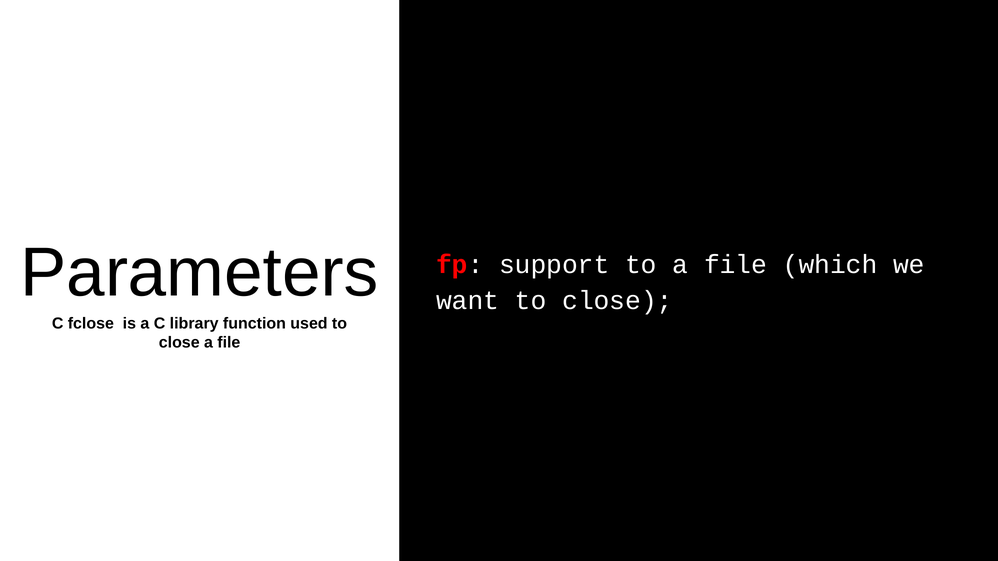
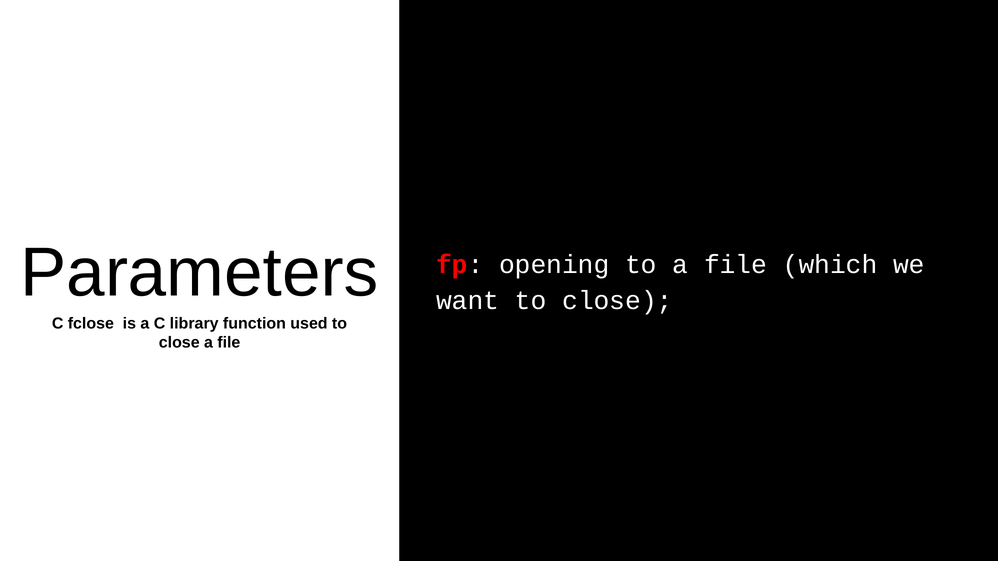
support: support -> opening (554, 265)
